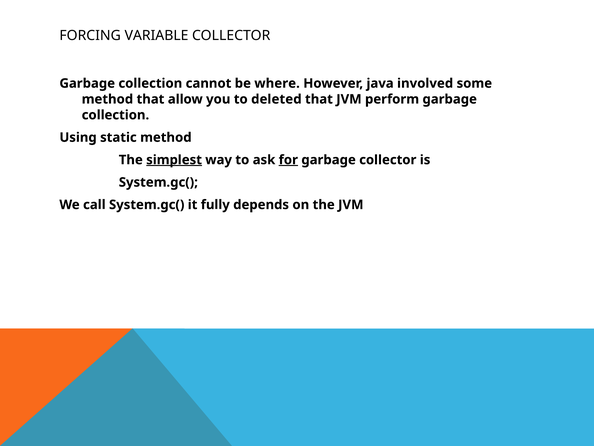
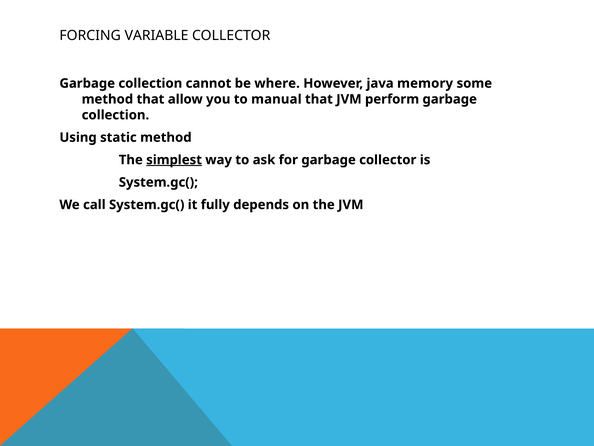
involved: involved -> memory (425, 83)
deleted: deleted -> manual (276, 99)
for underline: present -> none (288, 160)
